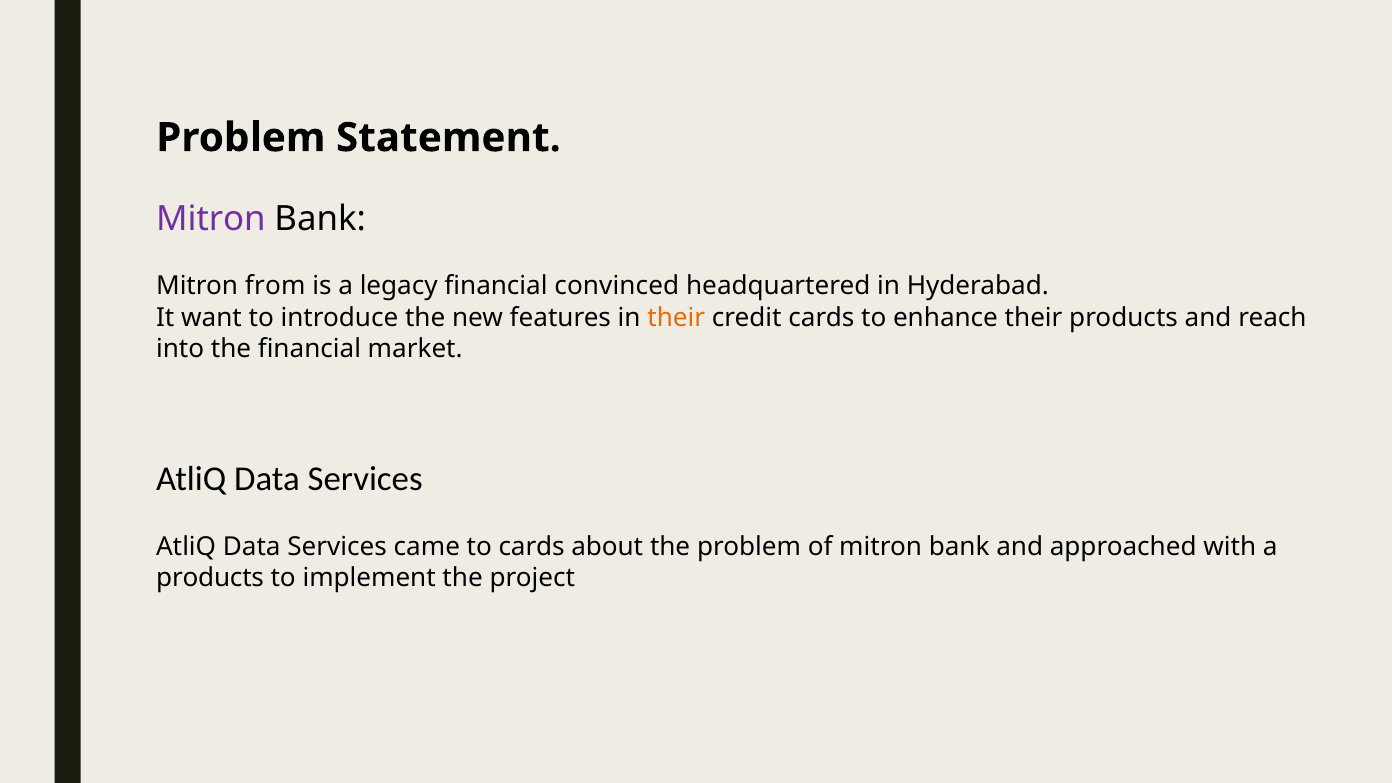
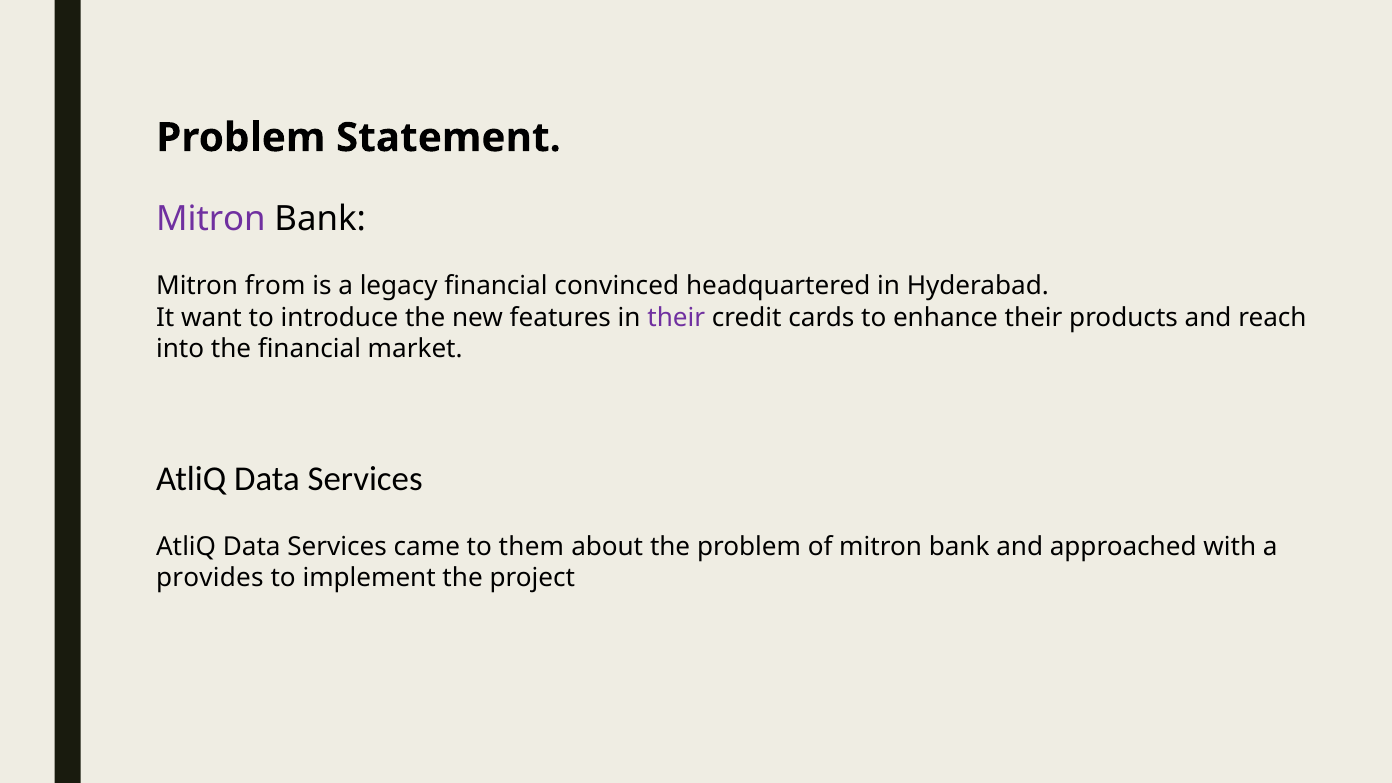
their colour: orange -> purple (676, 318)
to cards: cards -> them (531, 547)
products: products -> provides (210, 578)
